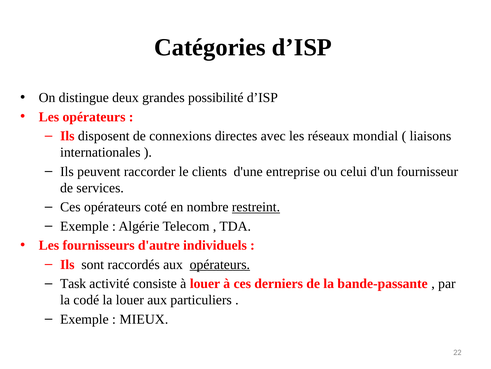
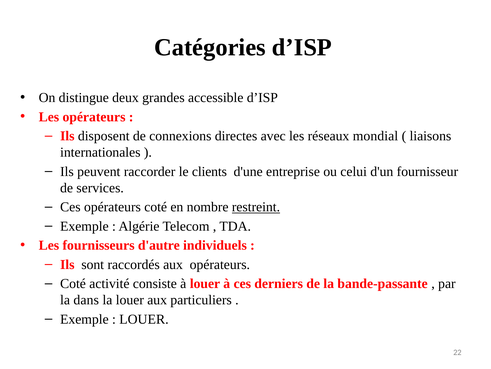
possibilité: possibilité -> accessible (216, 98)
opérateurs underline: present -> none (220, 264)
Task: Task -> Coté (73, 283)
codé: codé -> dans (86, 299)
MIEUX: MIEUX -> LOUER (144, 319)
